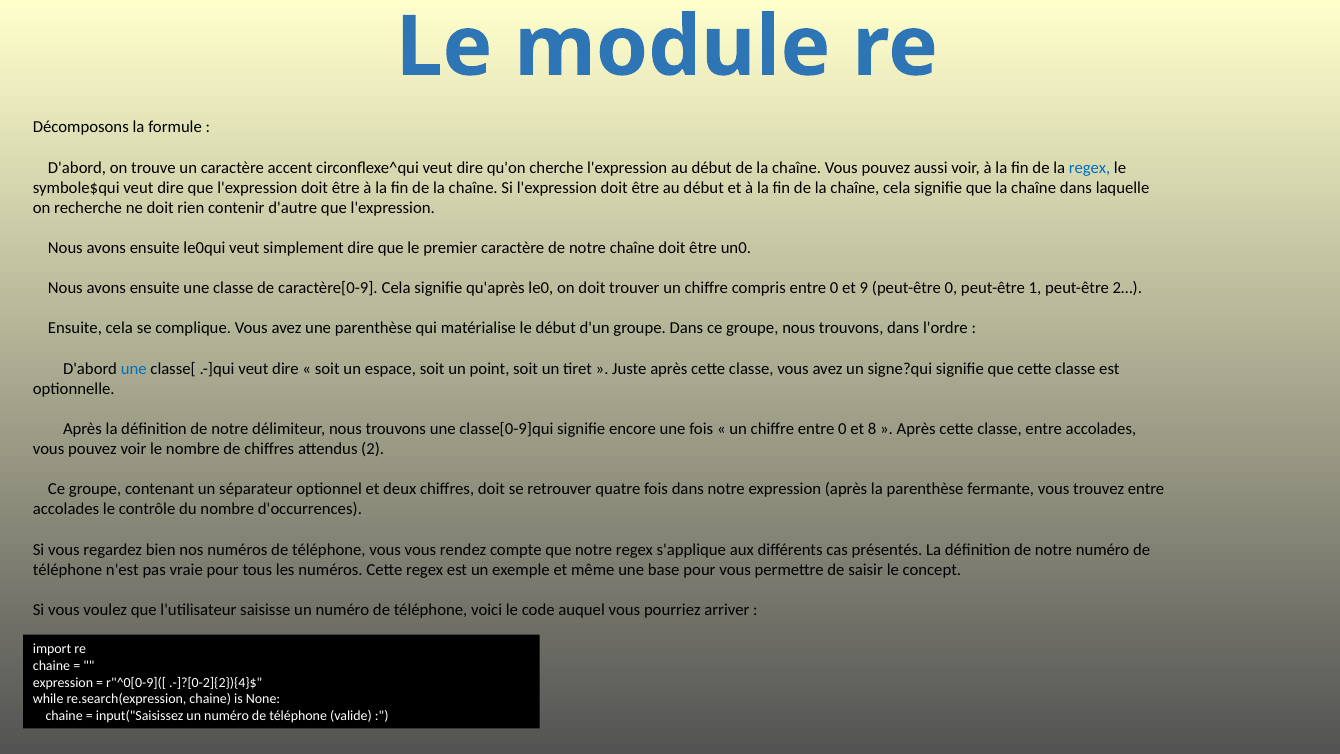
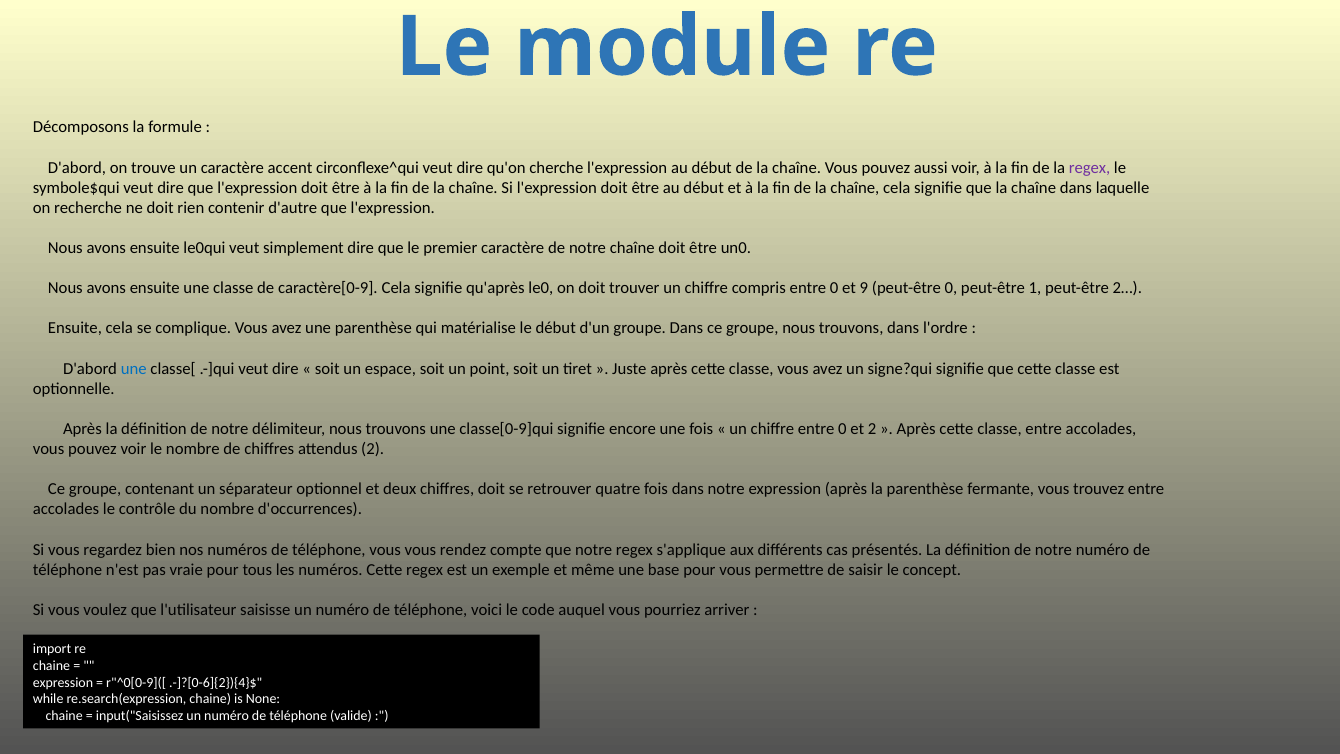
regex colour: blue -> purple (1090, 168)
et 8: 8 -> 2 (872, 429)
.-]?[0-2]{2}){4}$: .-]?[0-2]{2}){4}$ -> .-]?[0-6]{2}){4}$ (216, 682)
